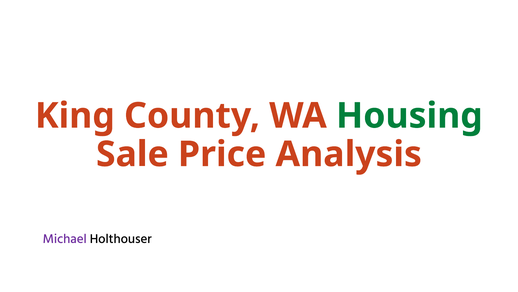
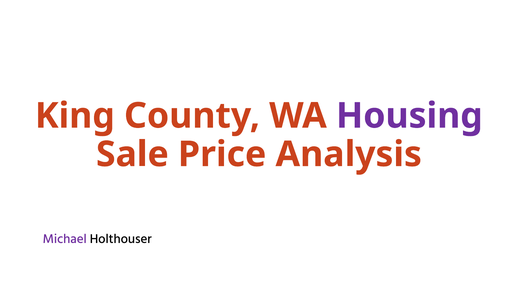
Housing colour: green -> purple (409, 116)
